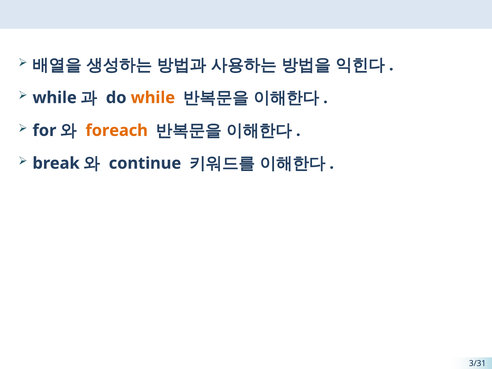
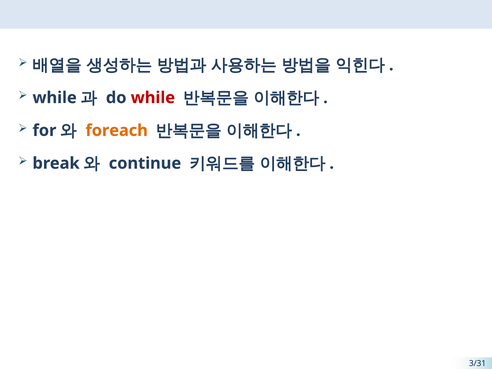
while colour: orange -> red (153, 98)
